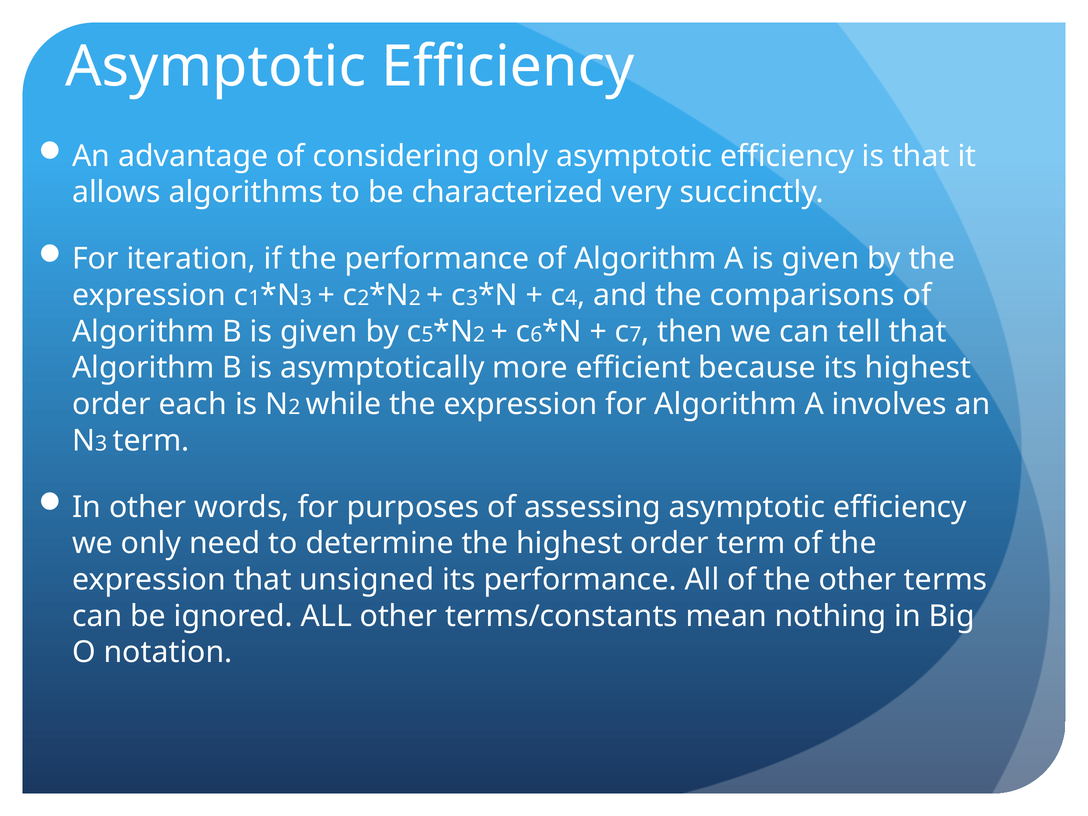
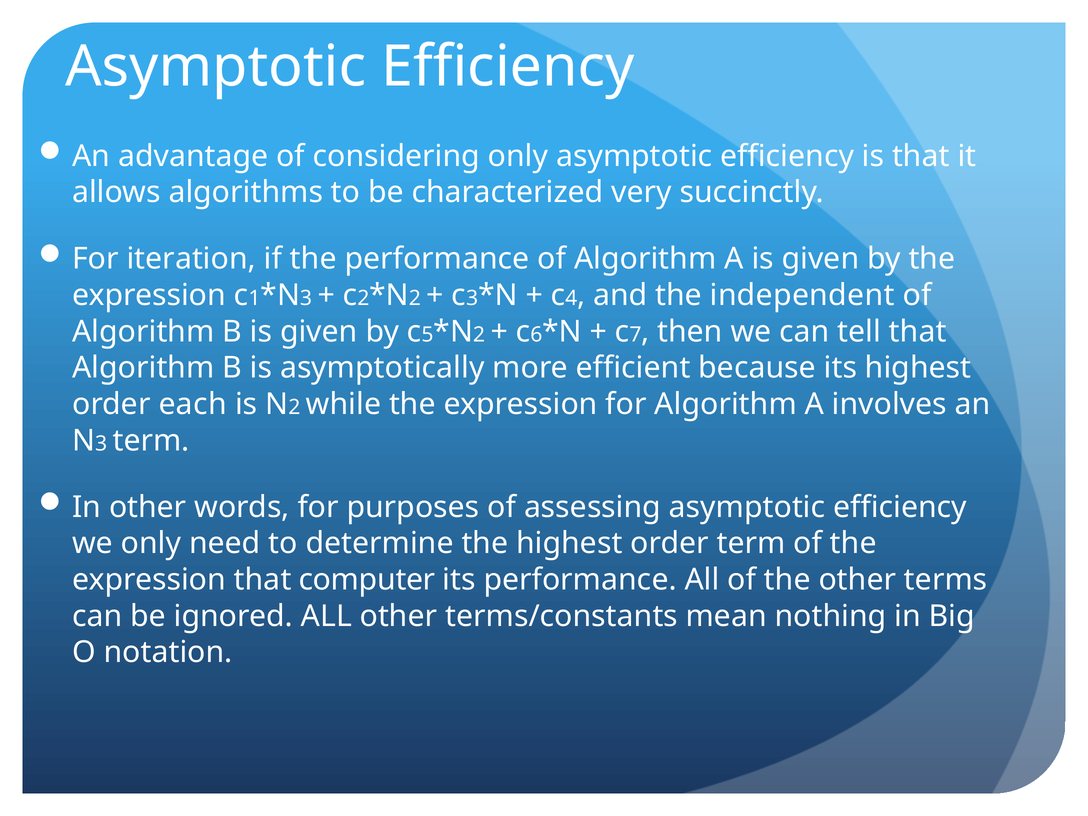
comparisons: comparisons -> independent (802, 295)
unsigned: unsigned -> computer (367, 580)
